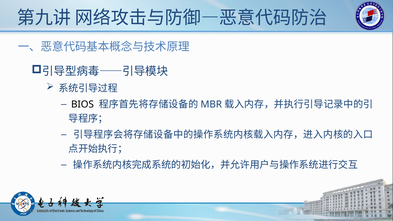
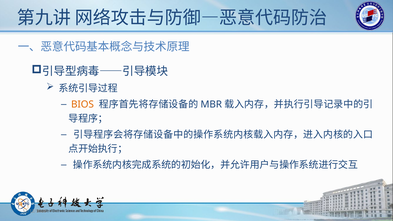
BIOS colour: black -> orange (82, 104)
